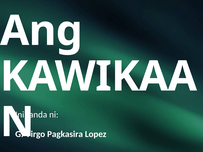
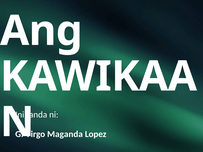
Pagkasira: Pagkasira -> Maganda (65, 134)
